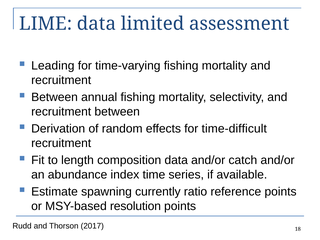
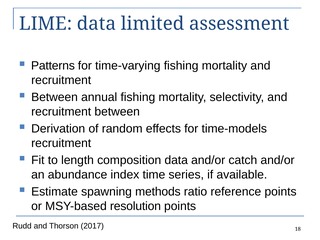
Leading: Leading -> Patterns (53, 66)
time-difficult: time-difficult -> time-models (234, 129)
currently: currently -> methods (158, 192)
